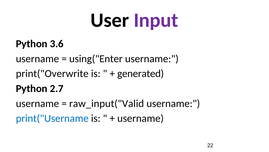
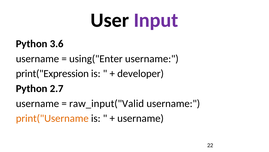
print("Overwrite: print("Overwrite -> print("Expression (52, 74)
generated: generated -> developer (141, 74)
print("Username colour: blue -> orange (52, 118)
